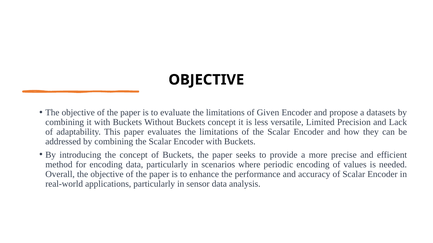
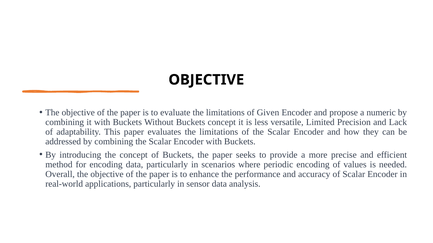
datasets: datasets -> numeric (381, 113)
